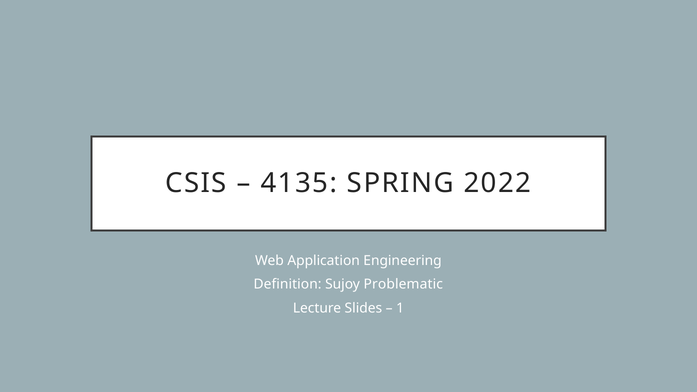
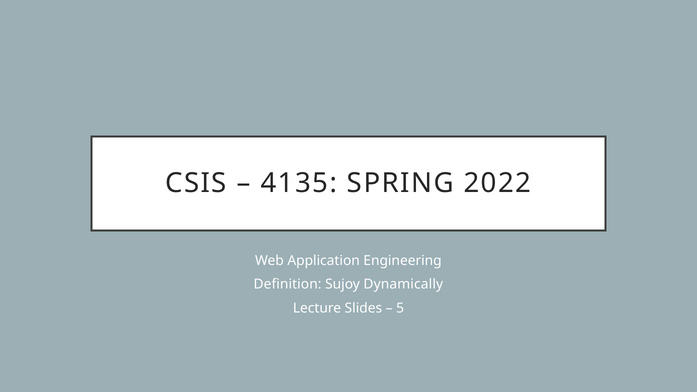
Problematic: Problematic -> Dynamically (403, 284)
1: 1 -> 5 (400, 308)
